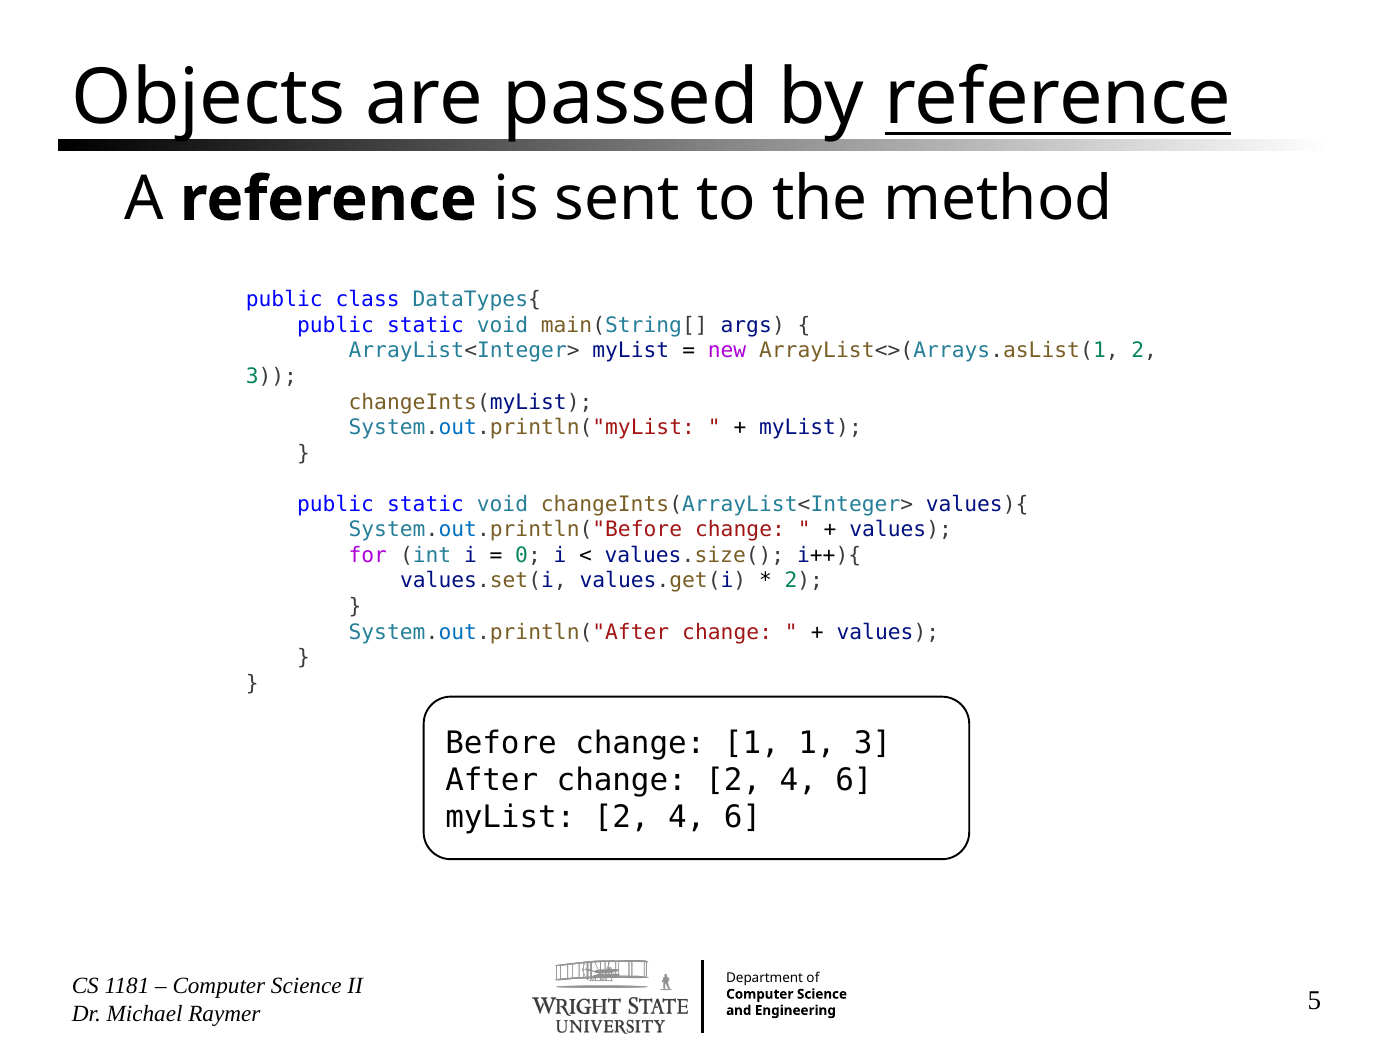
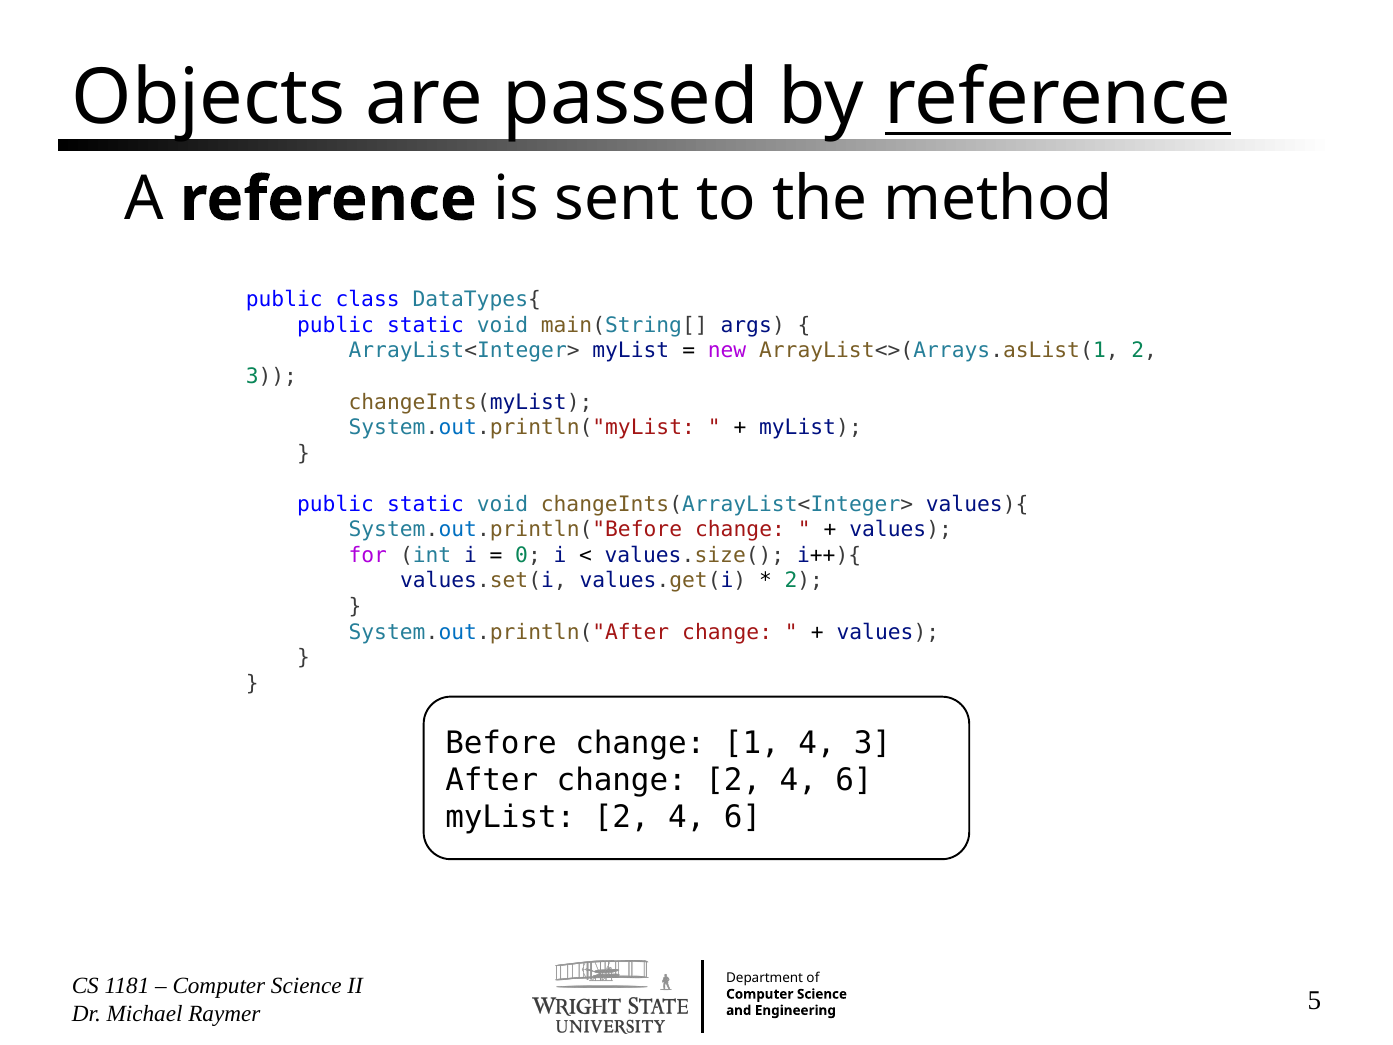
1 1: 1 -> 4 (817, 743)
